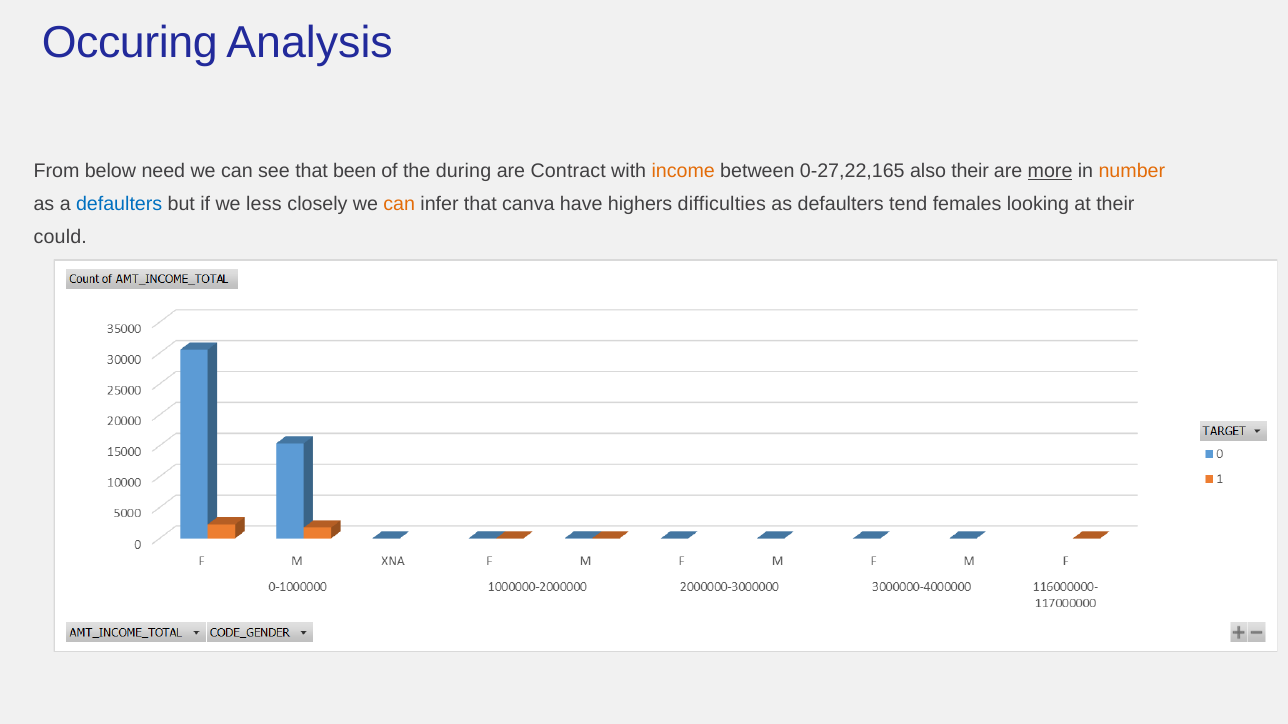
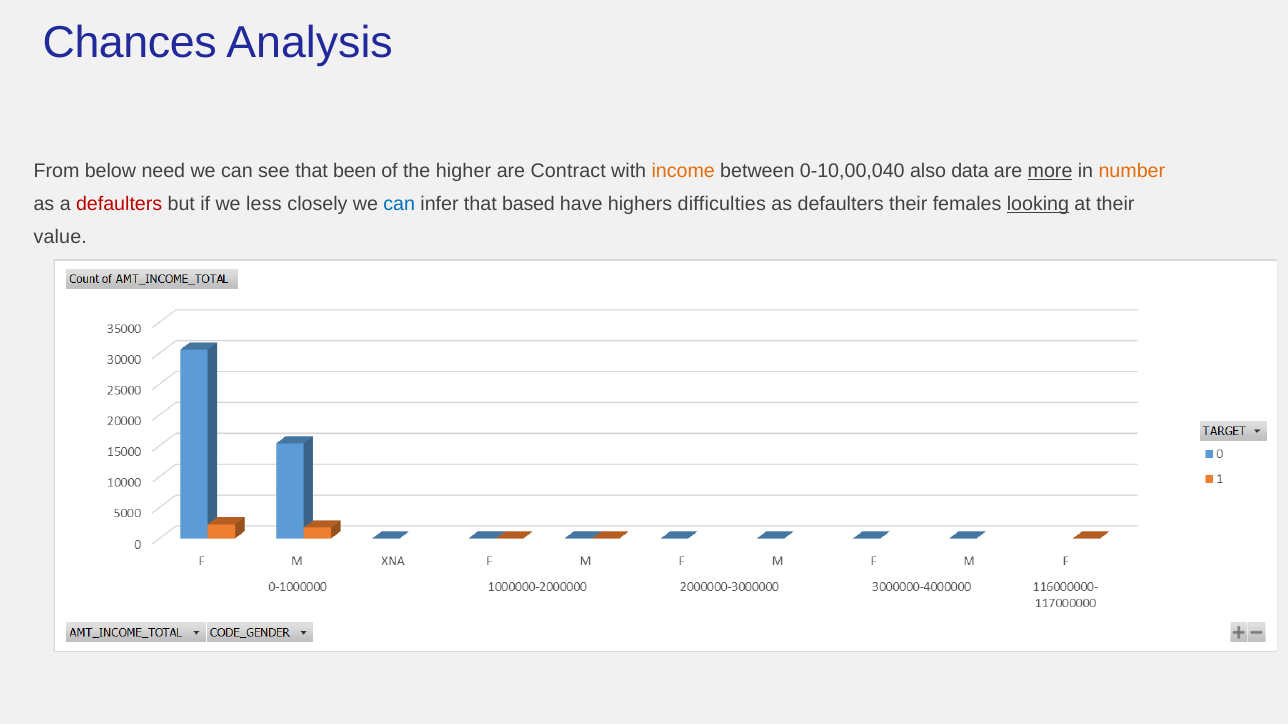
Occuring: Occuring -> Chances (130, 42)
during: during -> higher (464, 171)
0-27,22,165: 0-27,22,165 -> 0-10,00,040 (852, 171)
also their: their -> data (970, 171)
defaulters colour: blue -> red (119, 204)
can colour: orange -> blue (399, 204)
canva: canva -> based (528, 204)
defaulters tend: tend -> their (908, 204)
looking underline: none -> present (1038, 204)
could: could -> value (60, 237)
